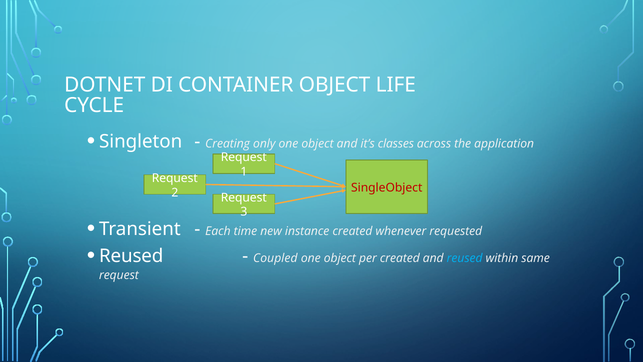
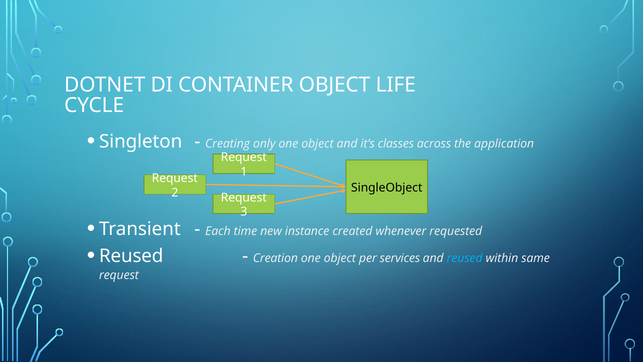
SingleObject colour: red -> black (387, 187)
Coupled: Coupled -> Creation (275, 258)
per created: created -> services (400, 258)
